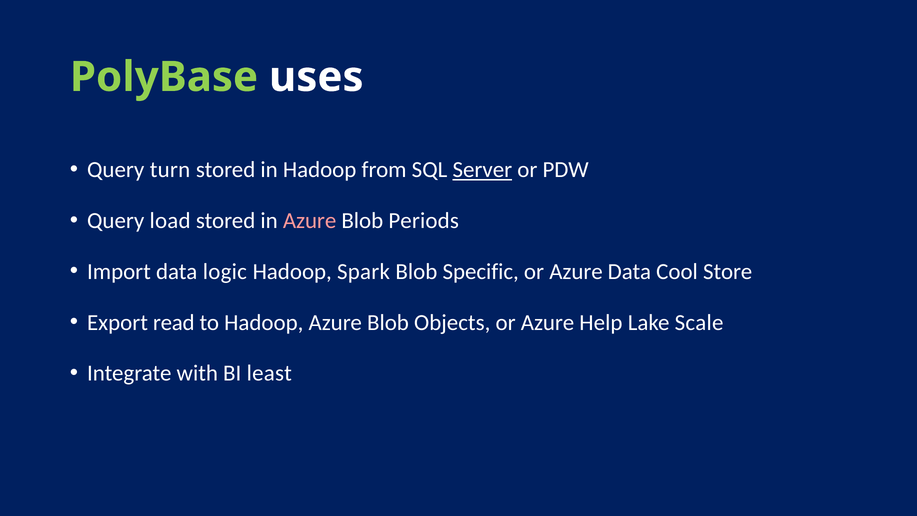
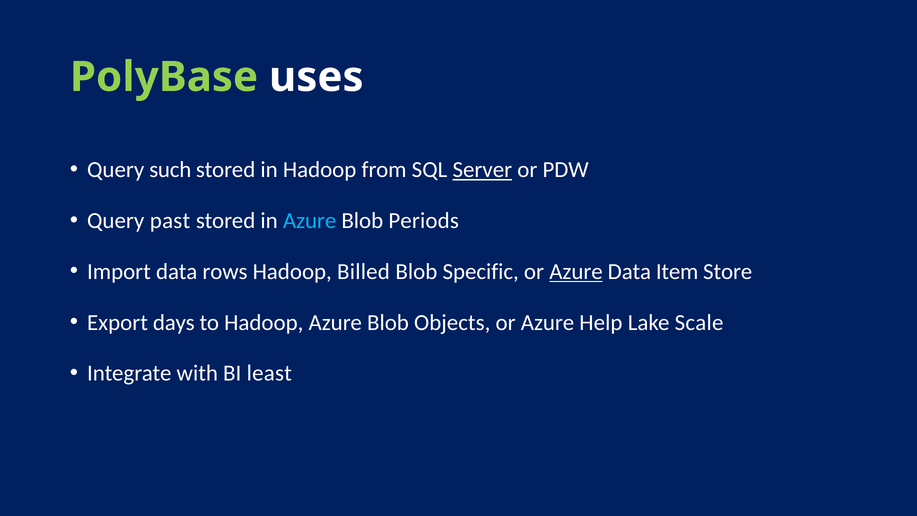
turn: turn -> such (170, 170)
load: load -> past (170, 221)
Azure colour: pink -> light blue (310, 221)
logic: logic -> rows (225, 272)
Spark: Spark -> Billed (364, 272)
Azure underline: none -> present (576, 272)
Cool: Cool -> Item (677, 272)
read: read -> days (174, 322)
